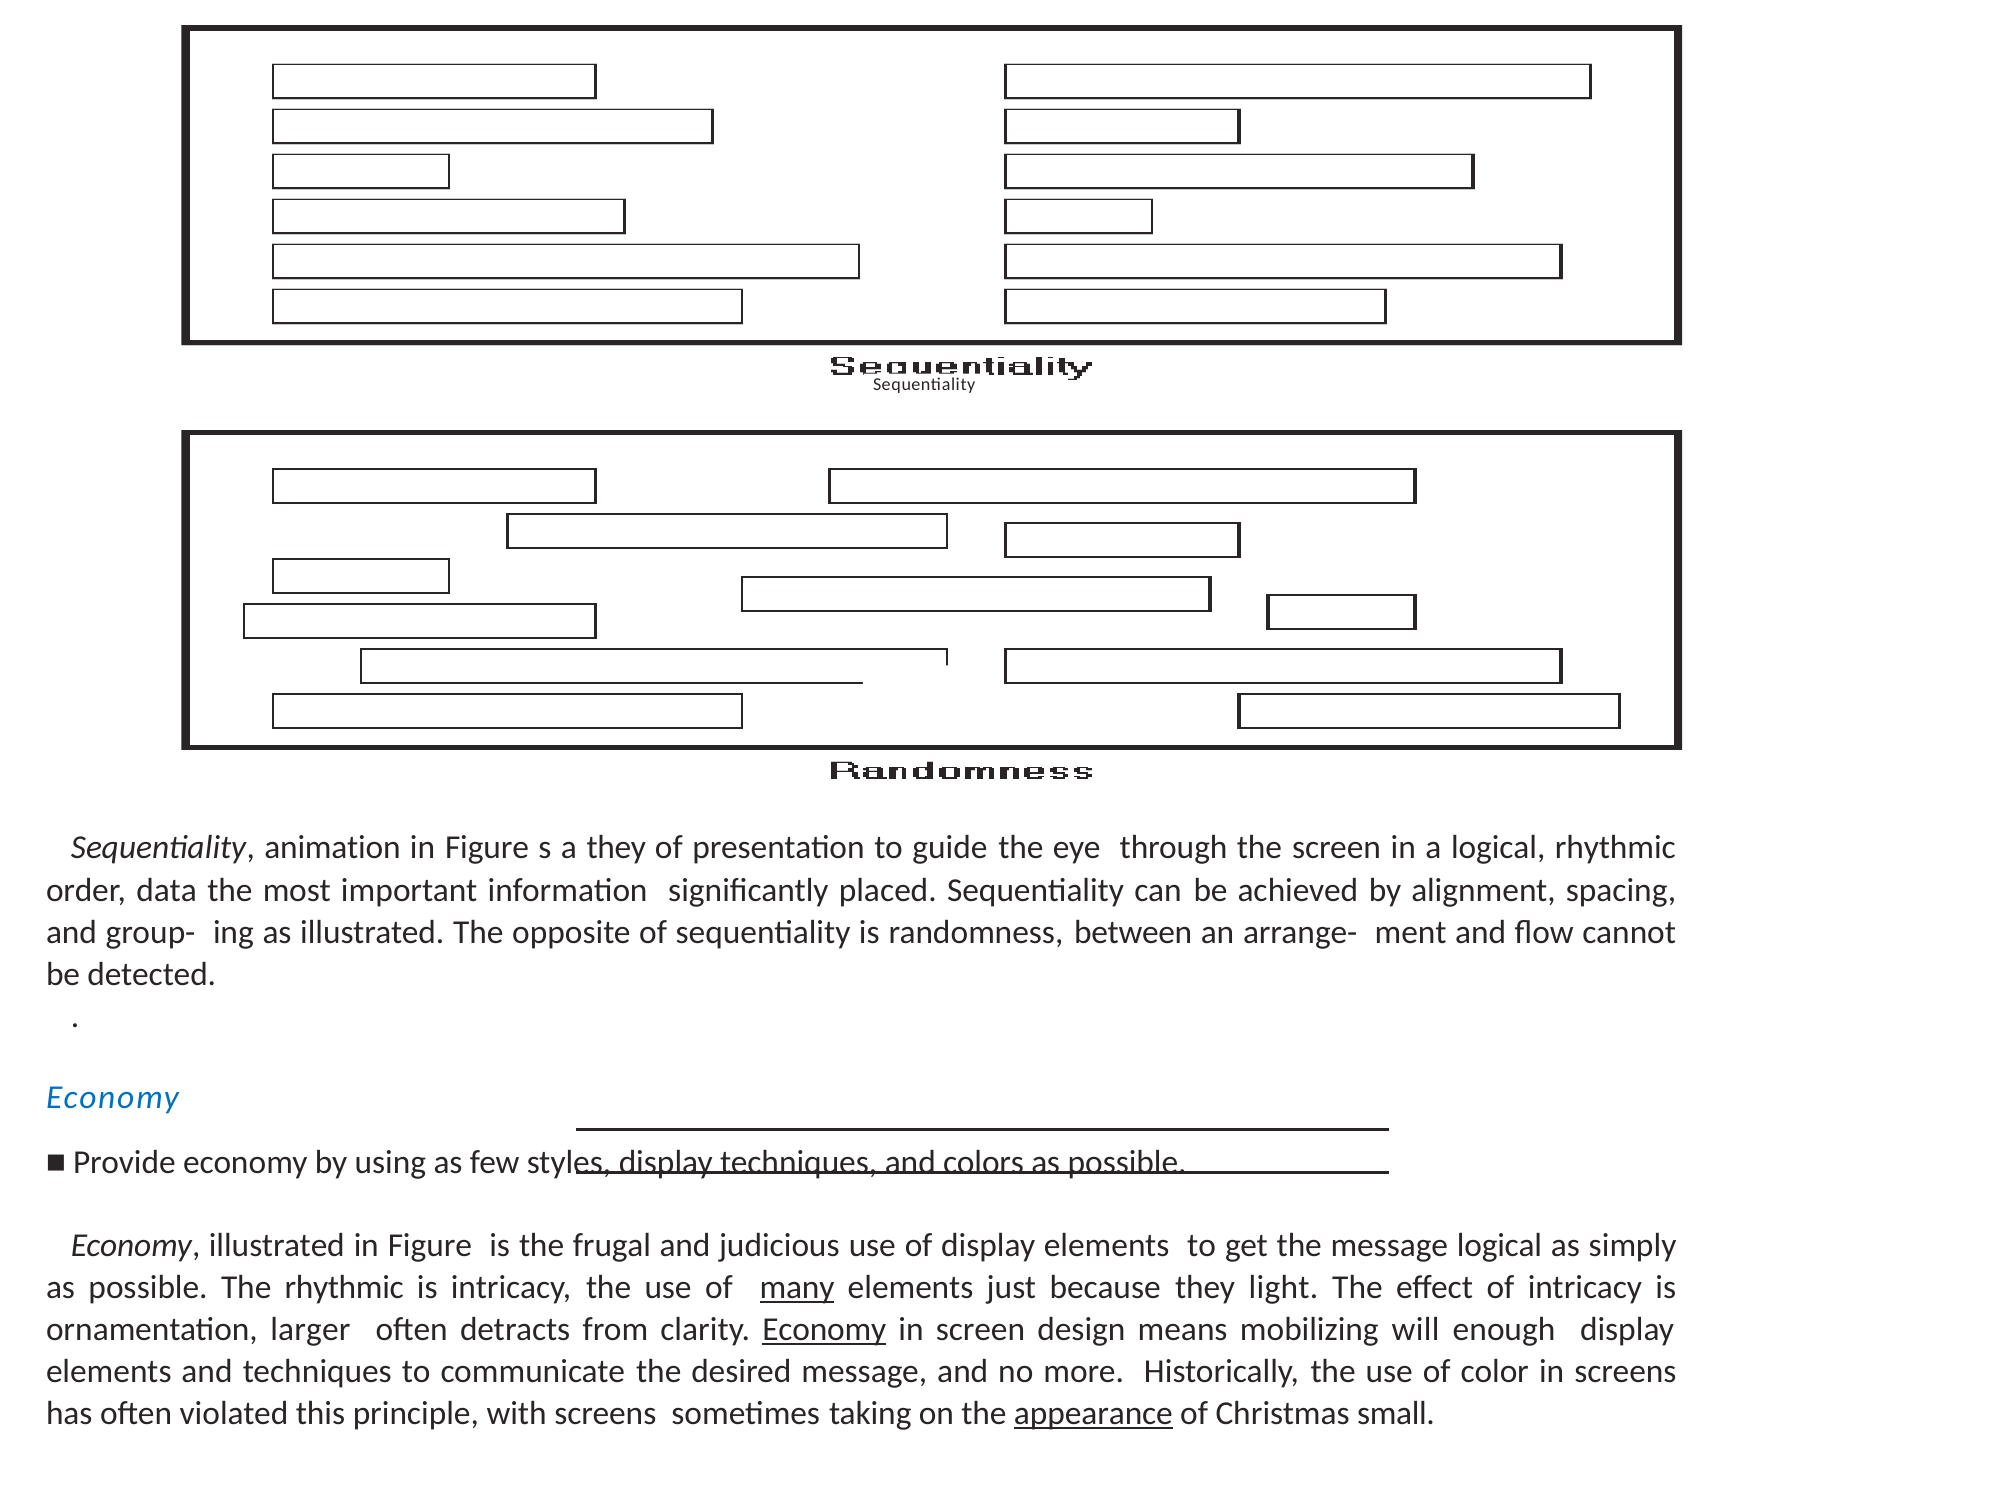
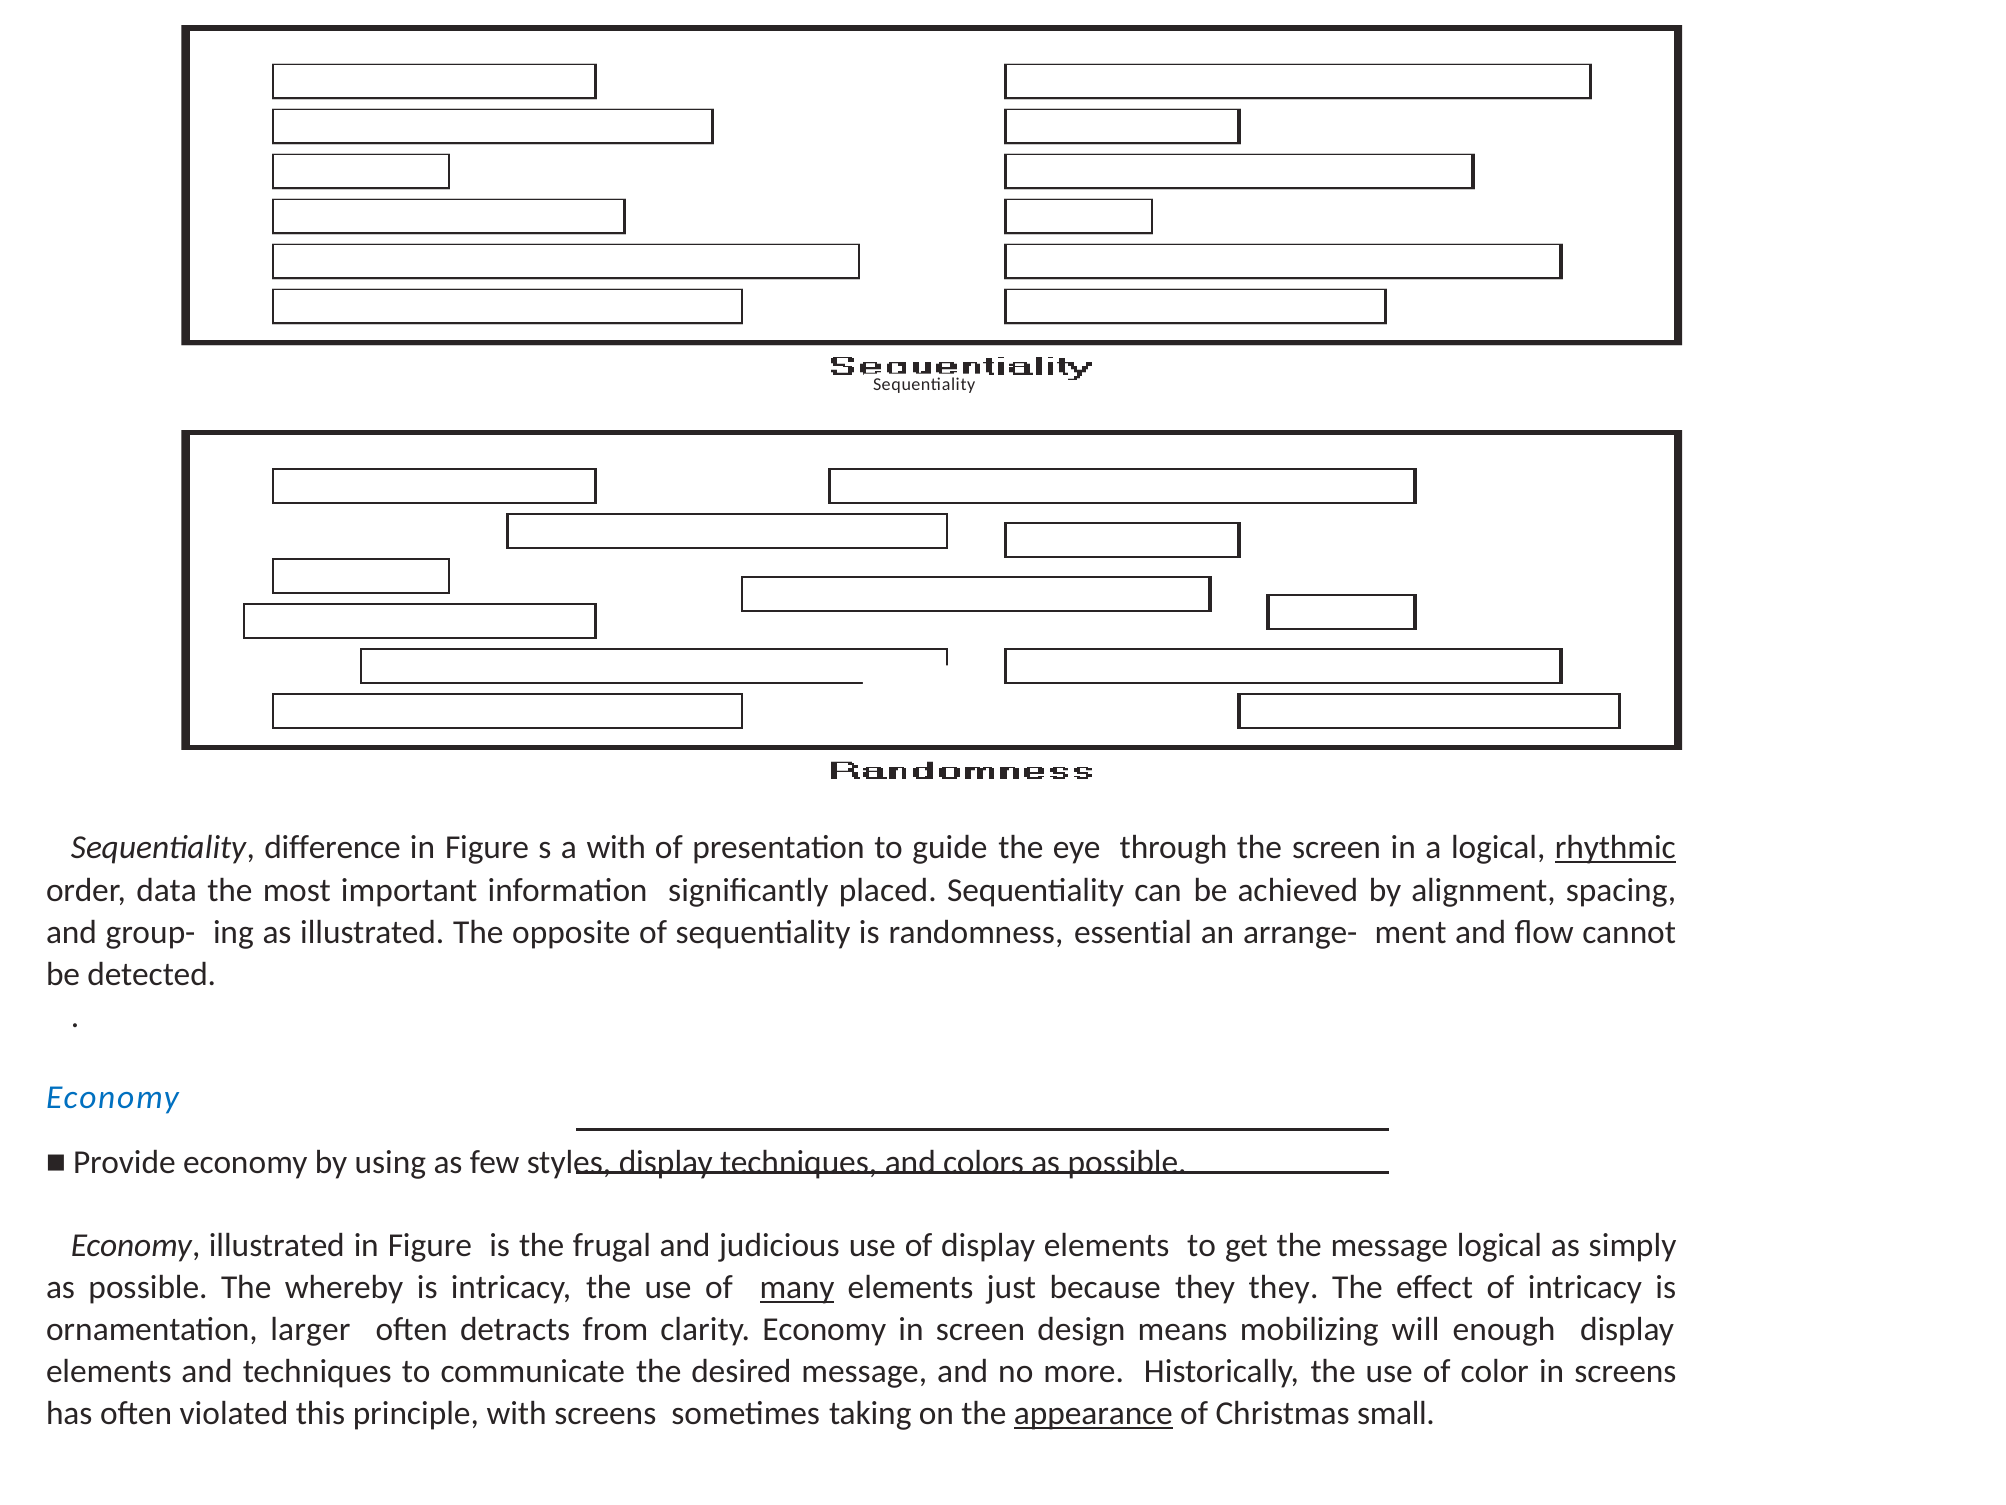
animation: animation -> difference (333, 848)
a they: they -> with (616, 848)
rhythmic underline: none -> present (1615, 848)
between: between -> essential (1133, 932)
The rhythmic: rhythmic -> whereby (344, 1287)
they light: light -> they (1283, 1287)
Economy underline: present -> none (824, 1329)
